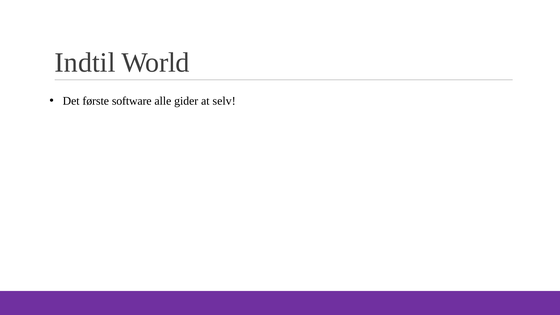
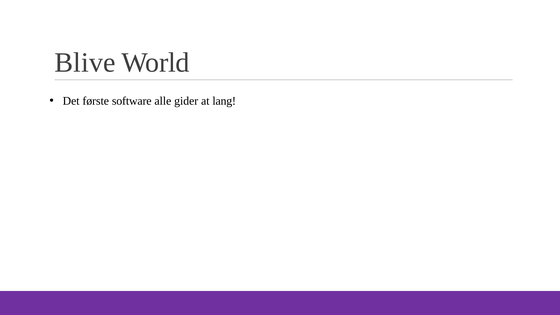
Indtil: Indtil -> Blive (85, 63)
selv: selv -> lang (224, 101)
